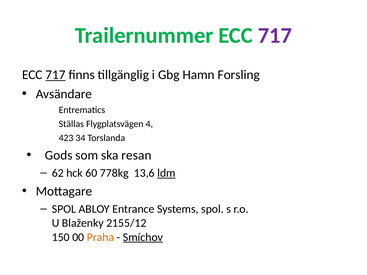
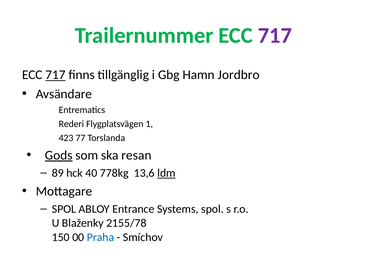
Forsling: Forsling -> Jordbro (239, 75)
Ställas: Ställas -> Rederi (71, 124)
4: 4 -> 1 (149, 124)
34: 34 -> 77 (80, 138)
Gods underline: none -> present (59, 155)
62: 62 -> 89 (58, 173)
60: 60 -> 40 (91, 173)
2155/12: 2155/12 -> 2155/78 (126, 223)
Praha colour: orange -> blue (100, 237)
Smíchov underline: present -> none (143, 237)
